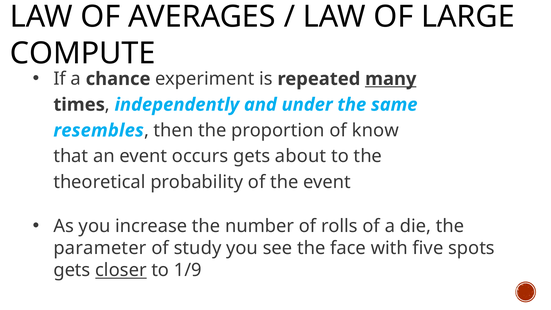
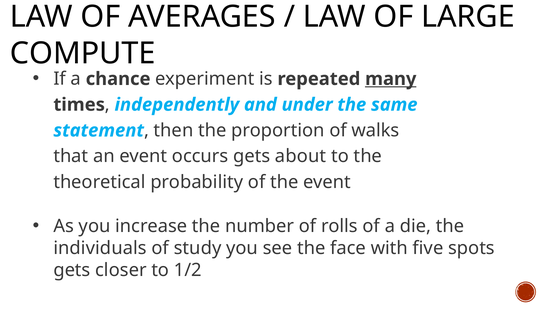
resembles: resembles -> statement (99, 130)
know: know -> walks (376, 130)
parameter: parameter -> individuals (100, 248)
closer underline: present -> none (121, 270)
1/9: 1/9 -> 1/2 (188, 270)
